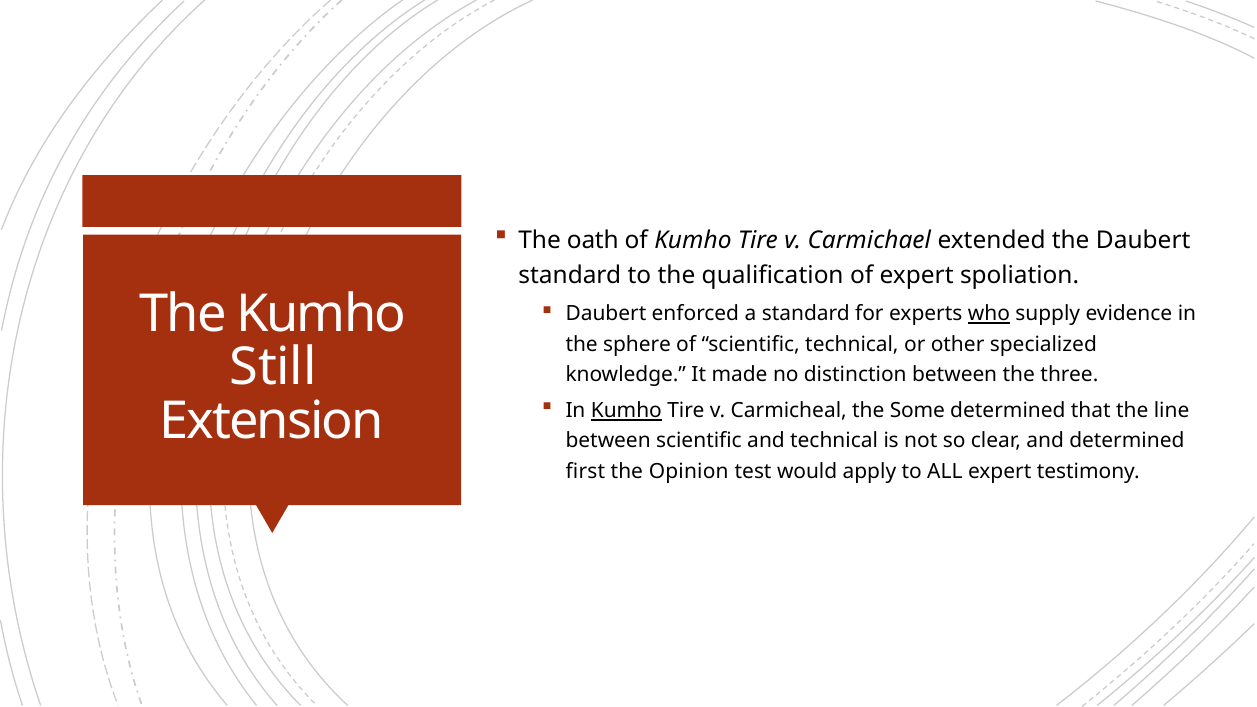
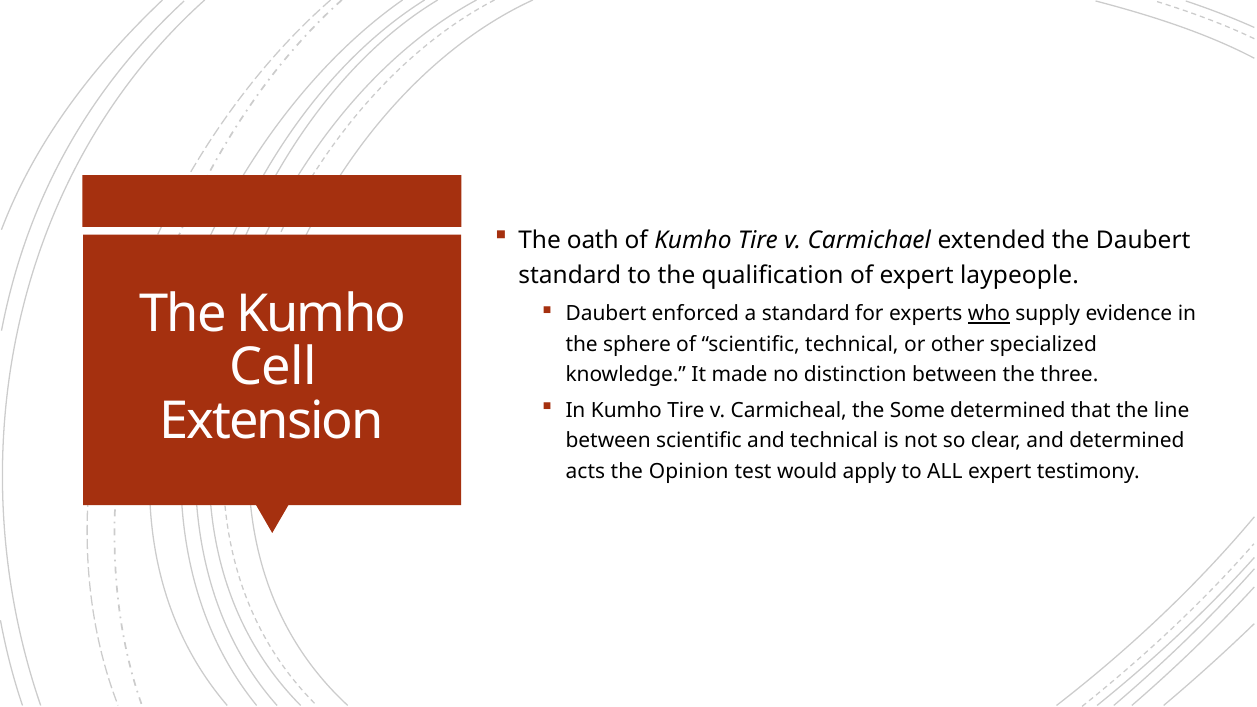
spoliation: spoliation -> laypeople (1019, 275)
Still: Still -> Cell (273, 368)
Kumho underline: present -> none (626, 411)
first: first -> acts (585, 471)
